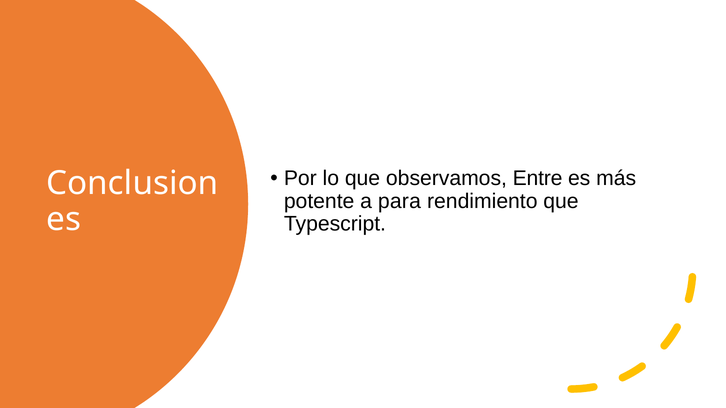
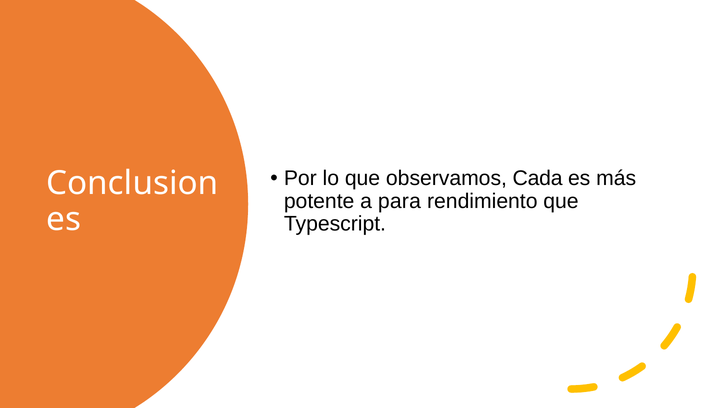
Entre: Entre -> Cada (538, 179)
